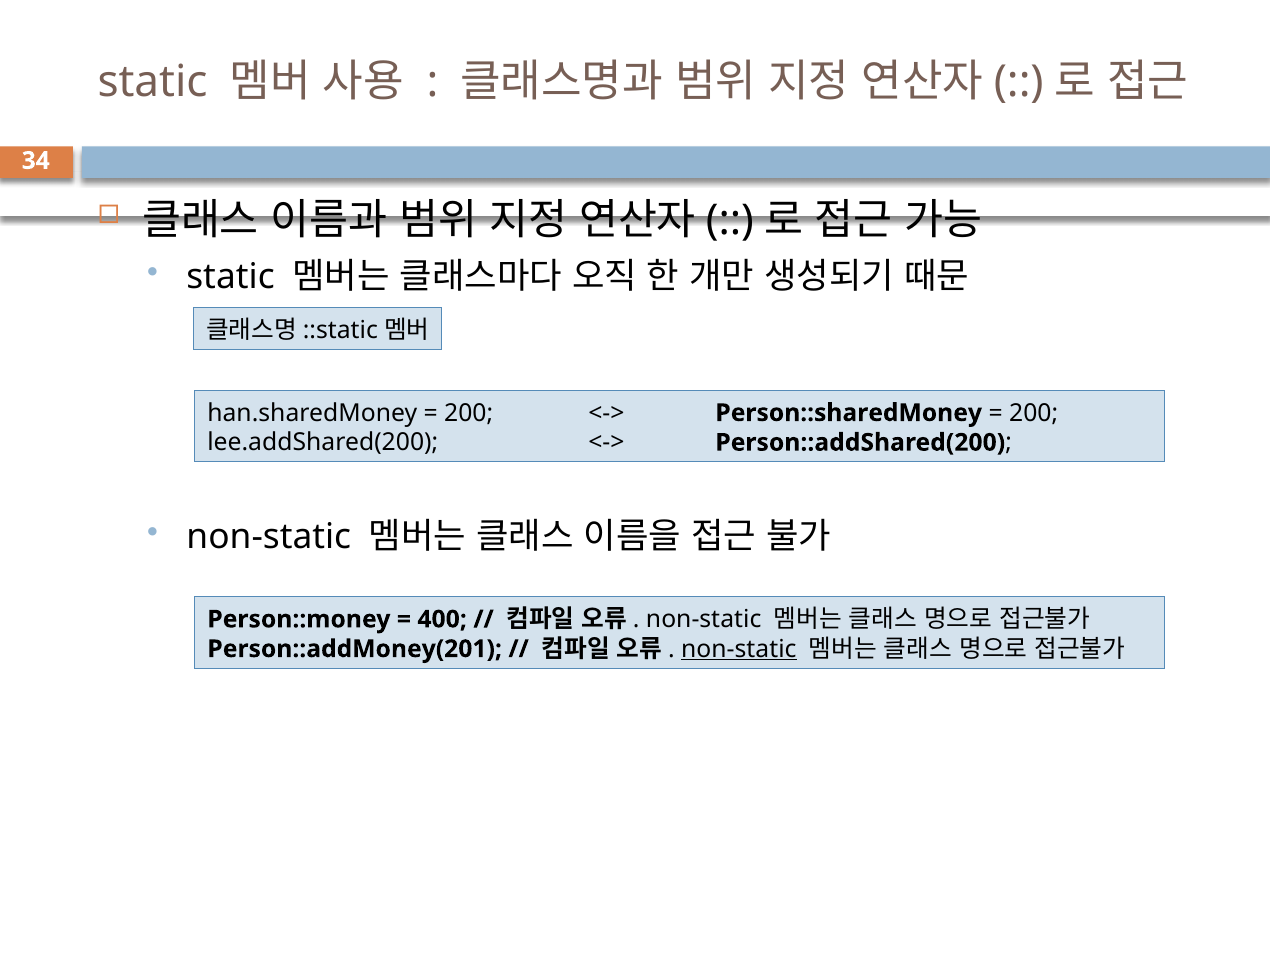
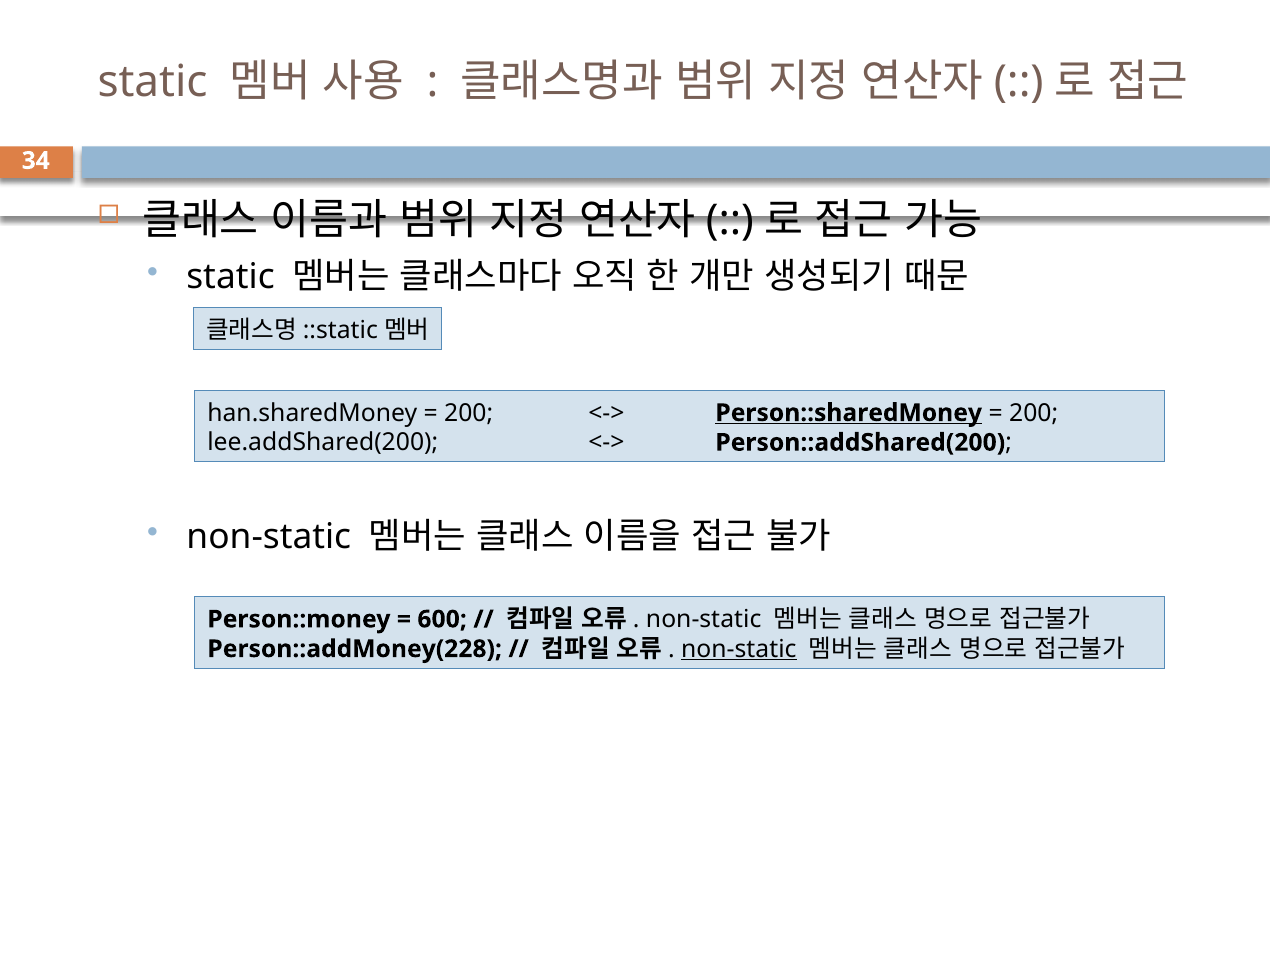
Person::sharedMoney underline: none -> present (849, 413)
400: 400 -> 600 (442, 619)
Person::addMoney(201: Person::addMoney(201 -> Person::addMoney(228 (355, 649)
